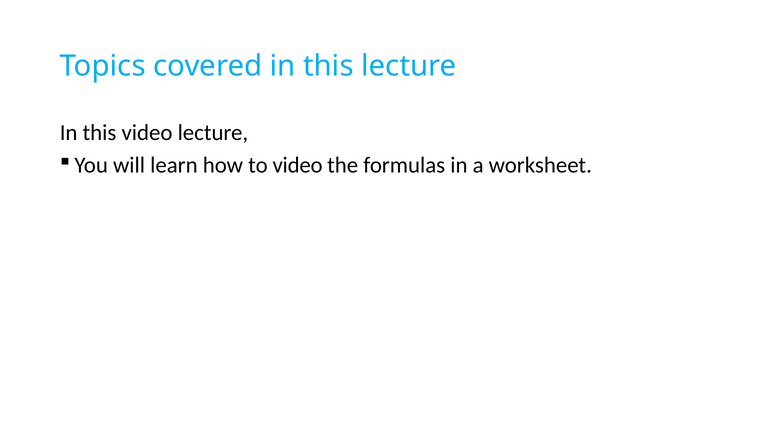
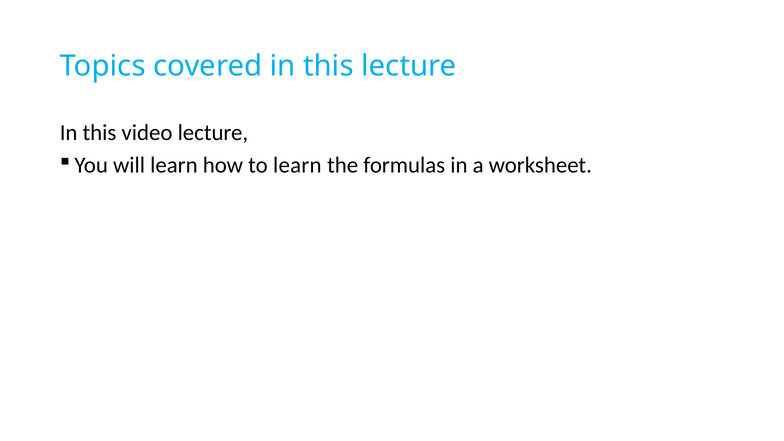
to video: video -> learn (297, 165)
